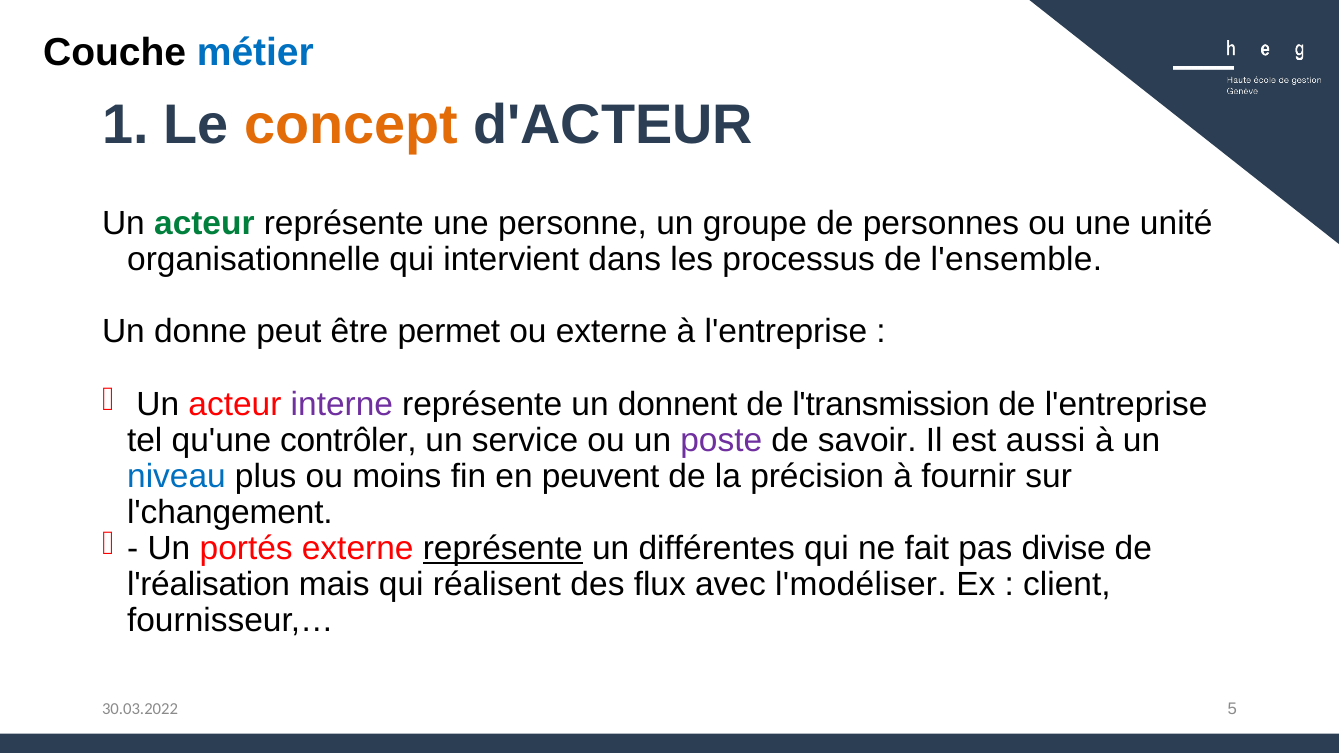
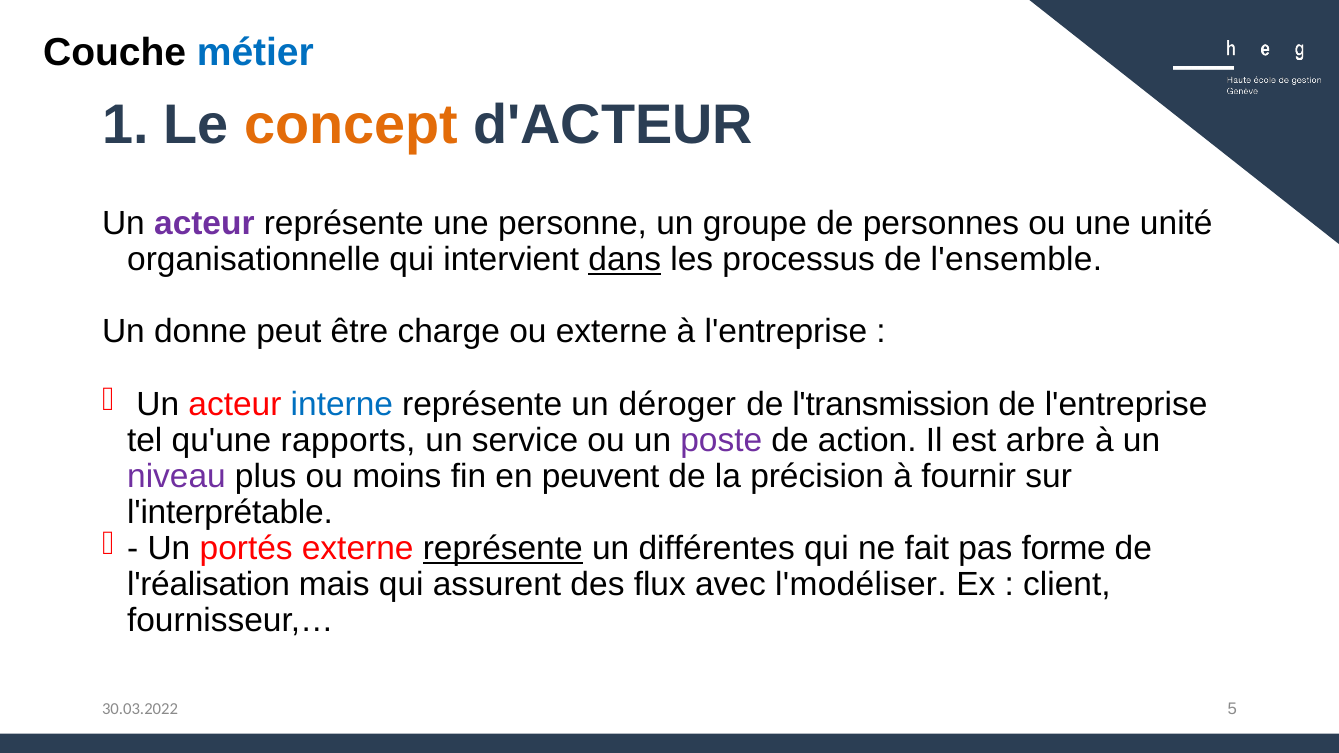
acteur colour: green -> purple (204, 223)
dans underline: none -> present (625, 260)
permet: permet -> charge (449, 332)
interne colour: purple -> blue (342, 404)
donnent: donnent -> déroger (677, 404)
contrôler: contrôler -> rapports (348, 440)
savoir: savoir -> action (867, 440)
aussi: aussi -> arbre (1046, 440)
niveau colour: blue -> purple (177, 476)
l'changement: l'changement -> l'interprétable (230, 512)
divise: divise -> forme (1064, 549)
réalisent: réalisent -> assurent (497, 585)
